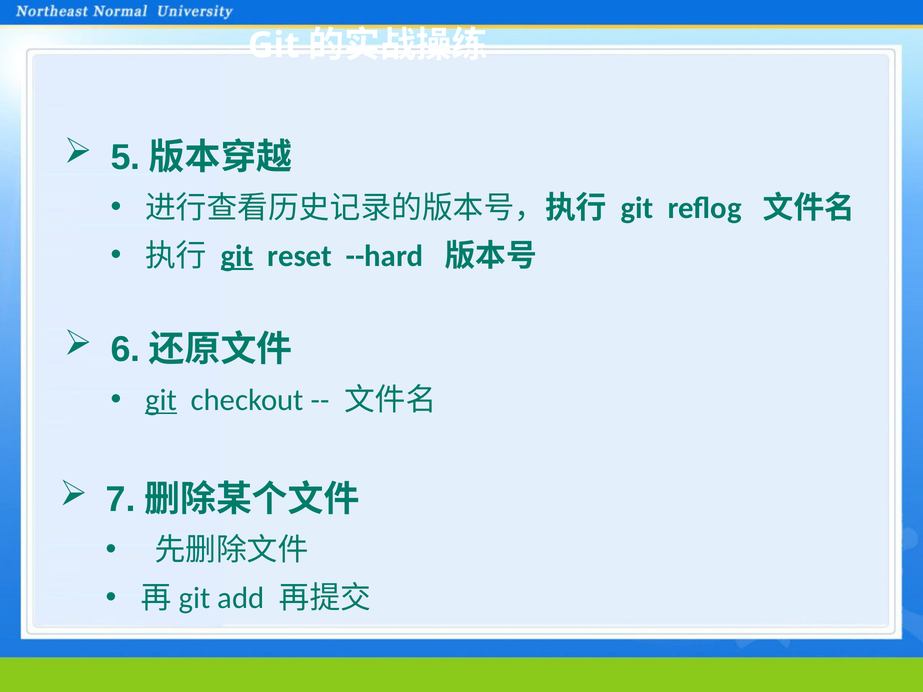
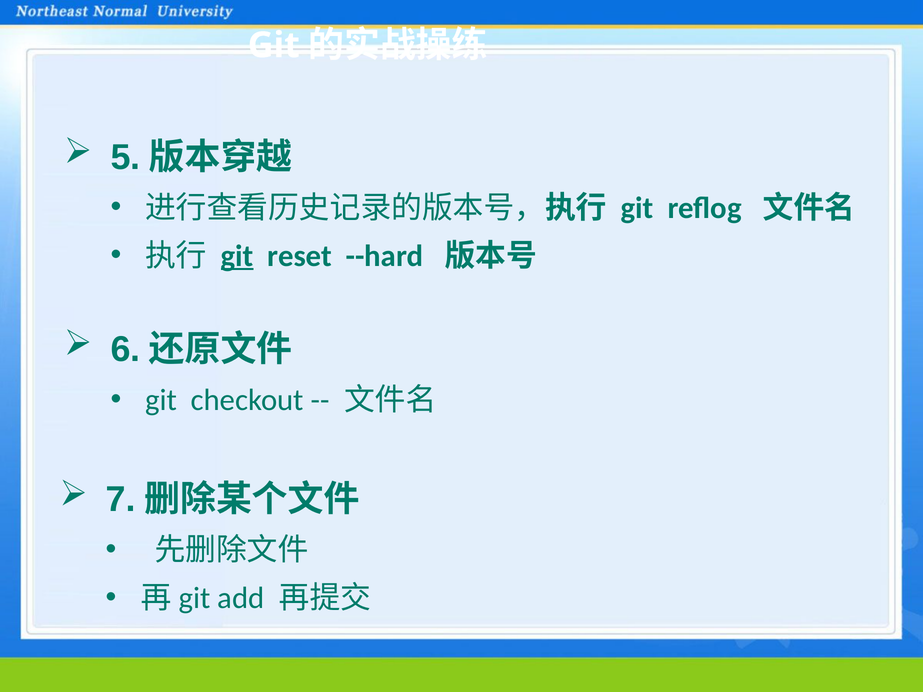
git underline: present -> none (161, 400)
